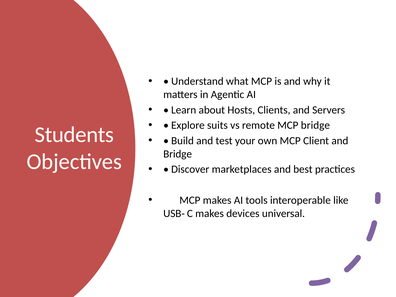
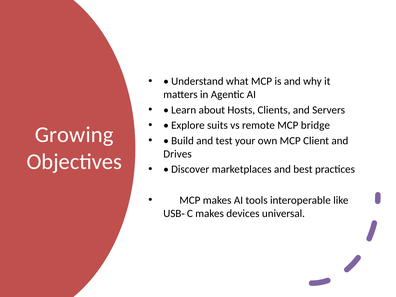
Students: Students -> Growing (74, 135)
Bridge: Bridge -> Drives (178, 154)
